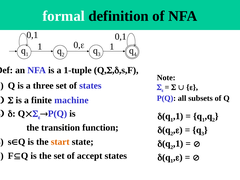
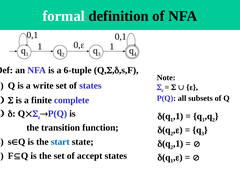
1-tuple: 1-tuple -> 6-tuple (78, 70)
three: three -> write (43, 86)
machine: machine -> complete (72, 100)
start colour: orange -> blue (60, 142)
